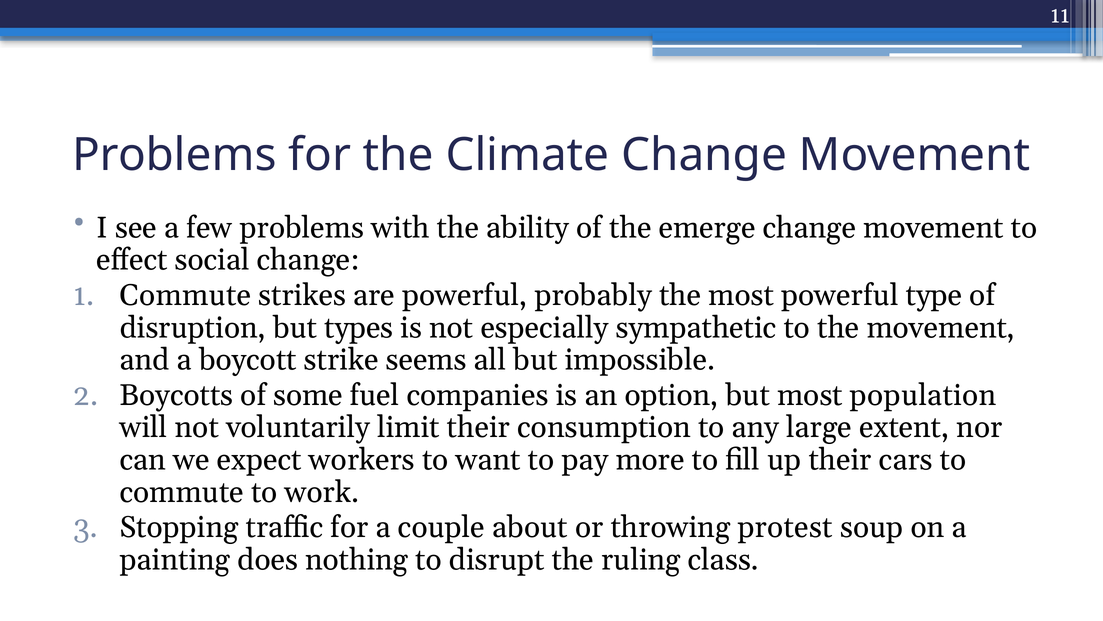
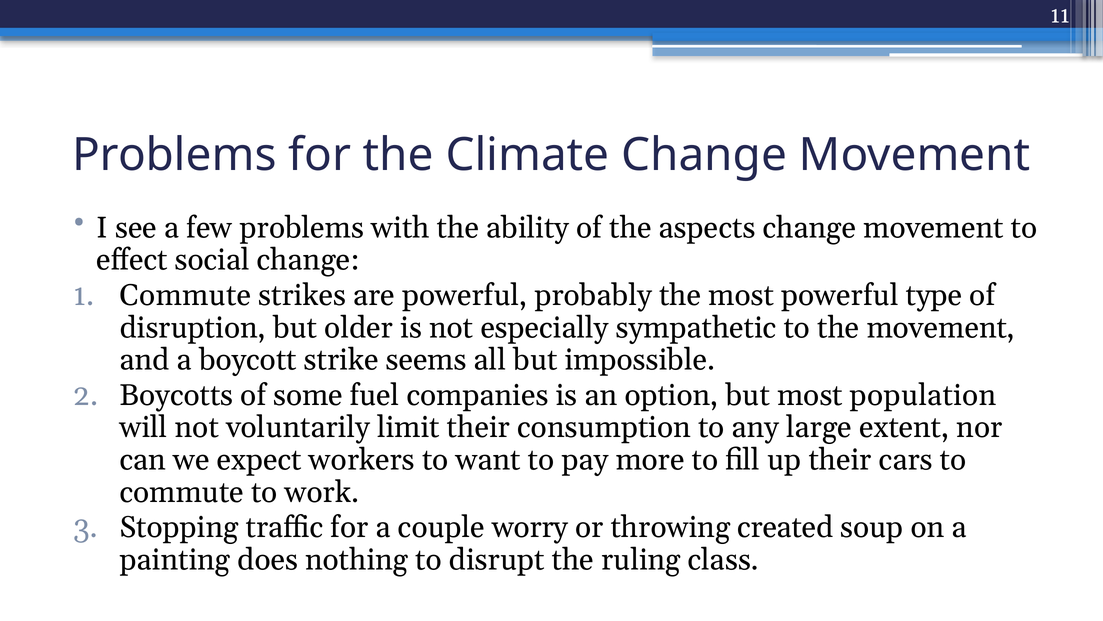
emerge: emerge -> aspects (707, 228)
types: types -> older (359, 327)
about: about -> worry (530, 527)
protest: protest -> created (785, 527)
